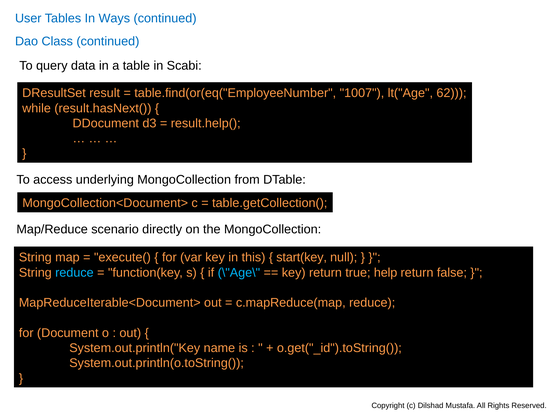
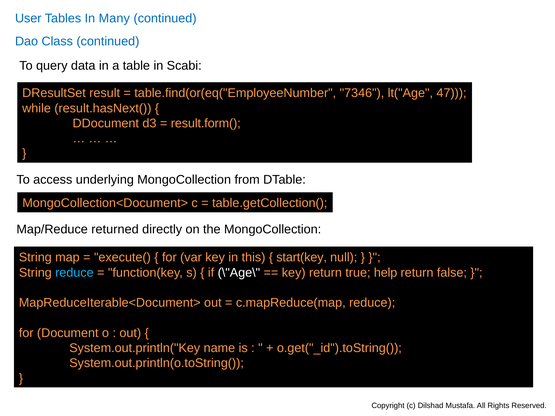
Ways: Ways -> Many (114, 18)
1007: 1007 -> 7346 (362, 93)
62: 62 -> 47 (451, 93)
result.help(: result.help( -> result.form( (206, 123)
scenario: scenario -> returned (115, 229)
\"Age\ colour: light blue -> white (239, 273)
